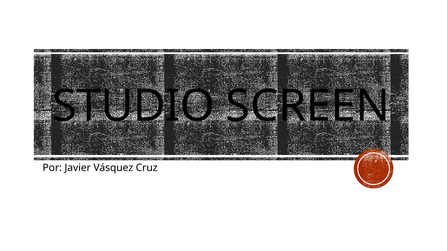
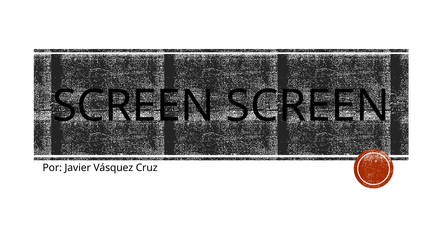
STUDIO: STUDIO -> SCREEN (134, 106)
